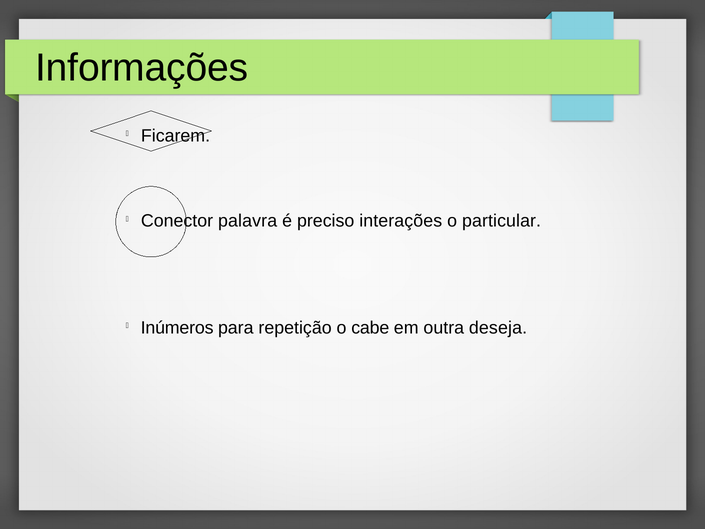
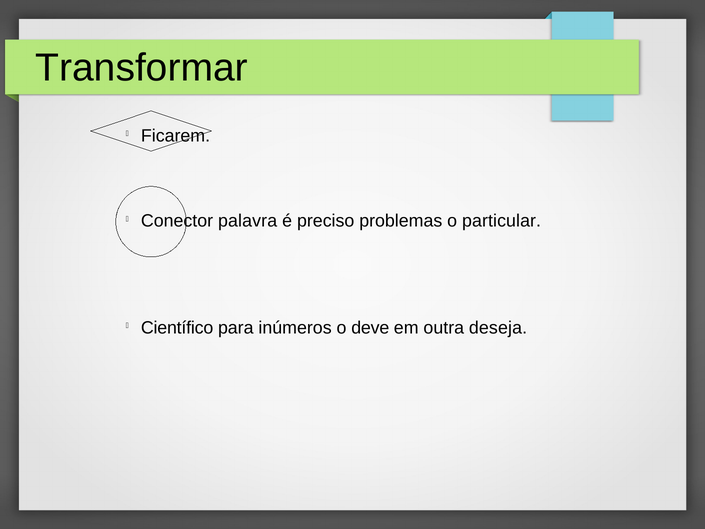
Informações: Informações -> Transformar (142, 68)
interações: interações -> problemas (401, 221)
Inúmeros: Inúmeros -> Científico (177, 327)
repetição: repetição -> inúmeros (295, 327)
cabe: cabe -> deve (370, 327)
